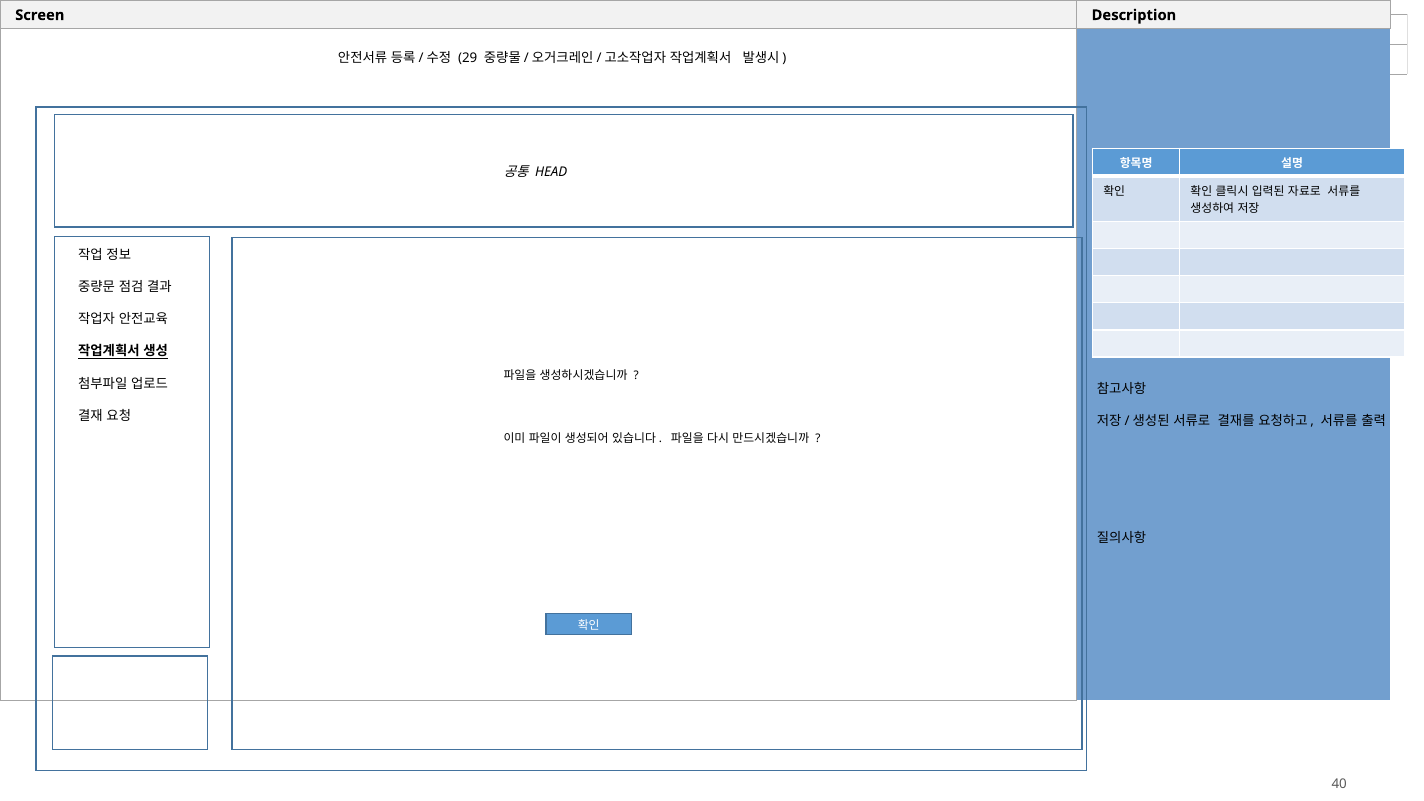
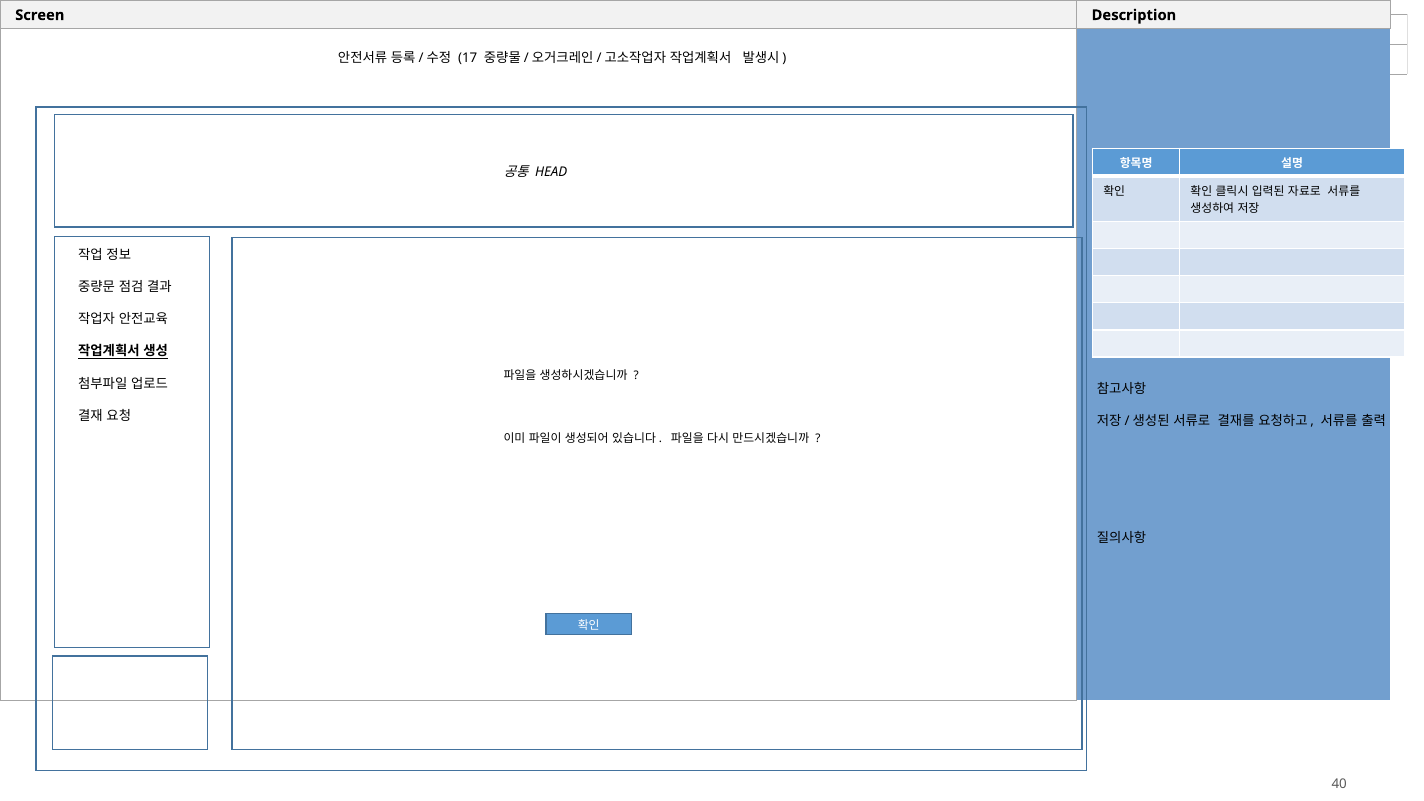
29: 29 -> 17 (468, 58)
